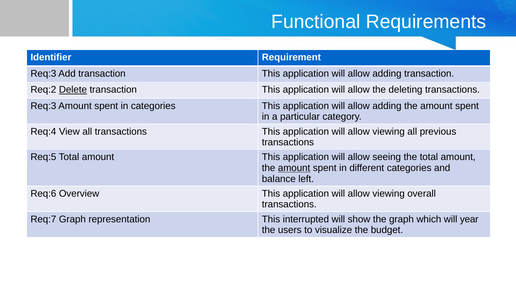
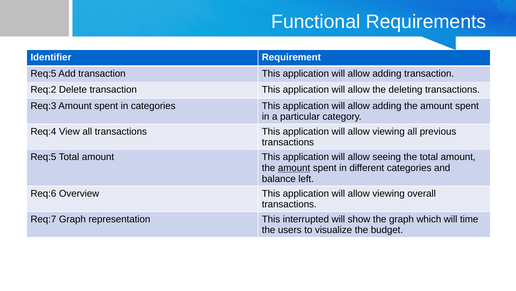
Req:3: Req:3 -> Req:5 (43, 73)
Delete underline: present -> none (73, 89)
year: year -> time (469, 219)
